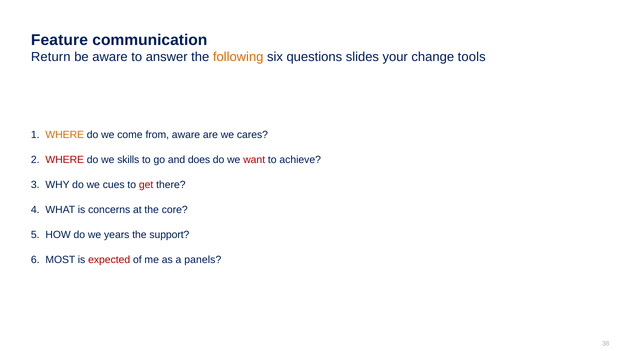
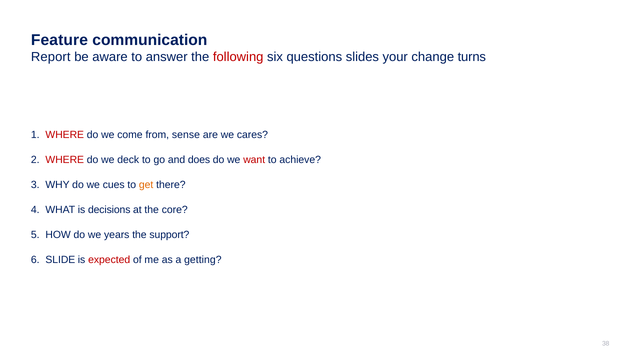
Return: Return -> Report (51, 57)
following colour: orange -> red (238, 57)
tools: tools -> turns (472, 57)
WHERE colour: orange -> red (65, 135)
from aware: aware -> sense (186, 135)
skills: skills -> deck (128, 160)
get colour: red -> orange (146, 185)
concerns: concerns -> decisions (109, 210)
MOST: MOST -> SLIDE (60, 259)
panels: panels -> getting (203, 259)
